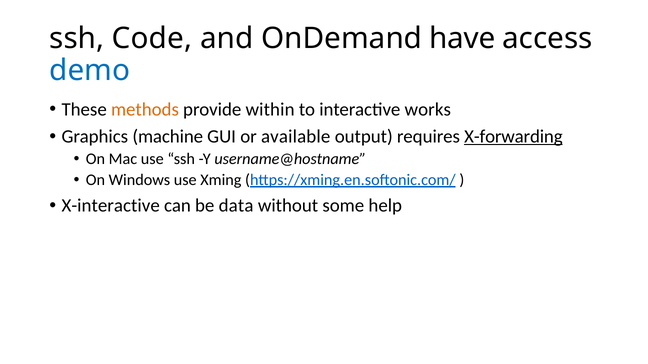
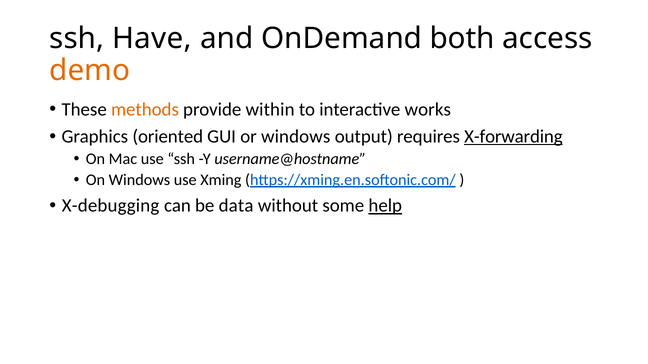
Code: Code -> Have (152, 38)
have: have -> both (462, 38)
demo colour: blue -> orange (90, 70)
machine: machine -> oriented (168, 137)
or available: available -> windows (296, 137)
X-interactive: X-interactive -> X-debugging (111, 206)
help underline: none -> present (385, 206)
